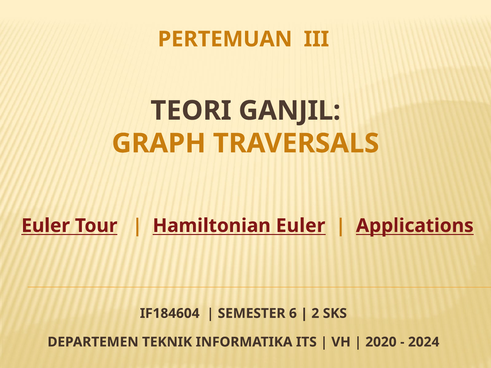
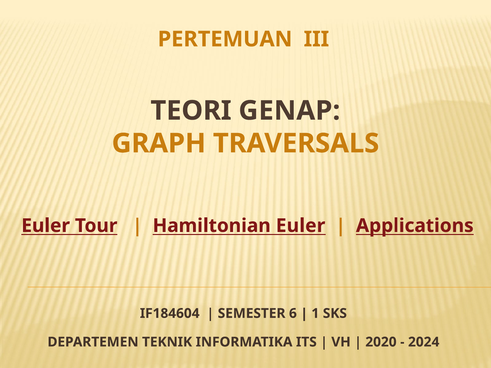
GANJIL: GANJIL -> GENAP (289, 111)
2: 2 -> 1 (315, 314)
